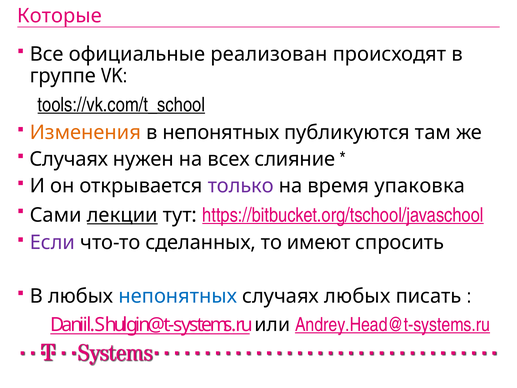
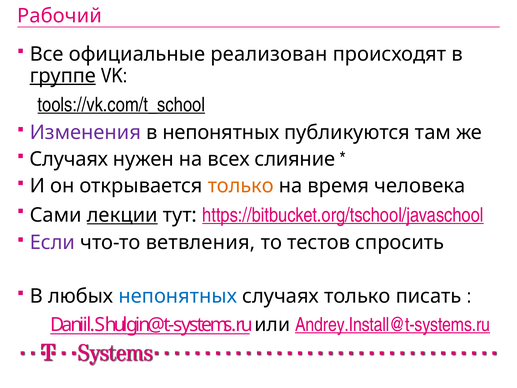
Которые: Которые -> Рабочий (60, 16)
группе underline: none -> present (63, 76)
Изменения colour: orange -> purple (85, 132)
только colour: purple -> orange (241, 186)
упаковка: упаковка -> человека (420, 186)
сделанных: сделанных -> ветвления (201, 242)
имеют: имеют -> тестов (319, 242)
случаях любых: любых -> только (357, 296)
Andrey.Head@t-systems.ru: Andrey.Head@t-systems.ru -> Andrey.Install@t-systems.ru (393, 325)
